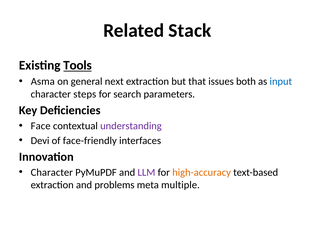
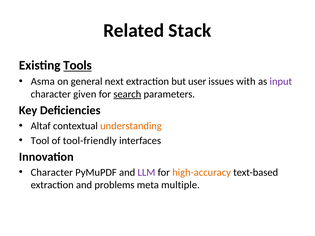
that: that -> user (197, 82)
both: both -> with (246, 82)
input colour: blue -> purple (281, 82)
steps: steps -> given (85, 94)
search underline: none -> present (127, 94)
Face: Face -> Altaf (41, 126)
understanding colour: purple -> orange (131, 126)
Devi: Devi -> Tool (40, 141)
face-friendly: face-friendly -> tool-friendly (90, 141)
